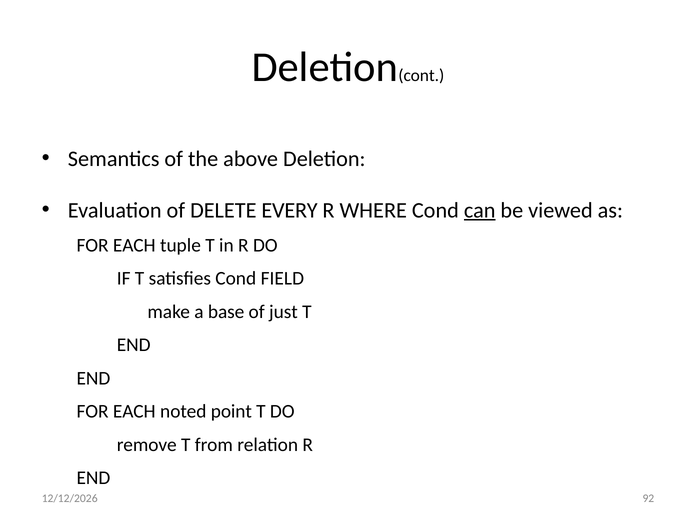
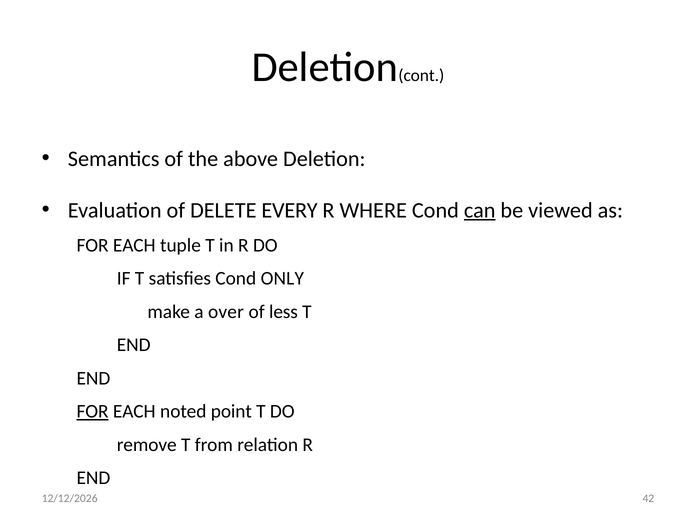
FIELD: FIELD -> ONLY (282, 278)
base: base -> over (226, 312)
just: just -> less (283, 312)
FOR underline: none -> present (93, 411)
92: 92 -> 42 (648, 498)
